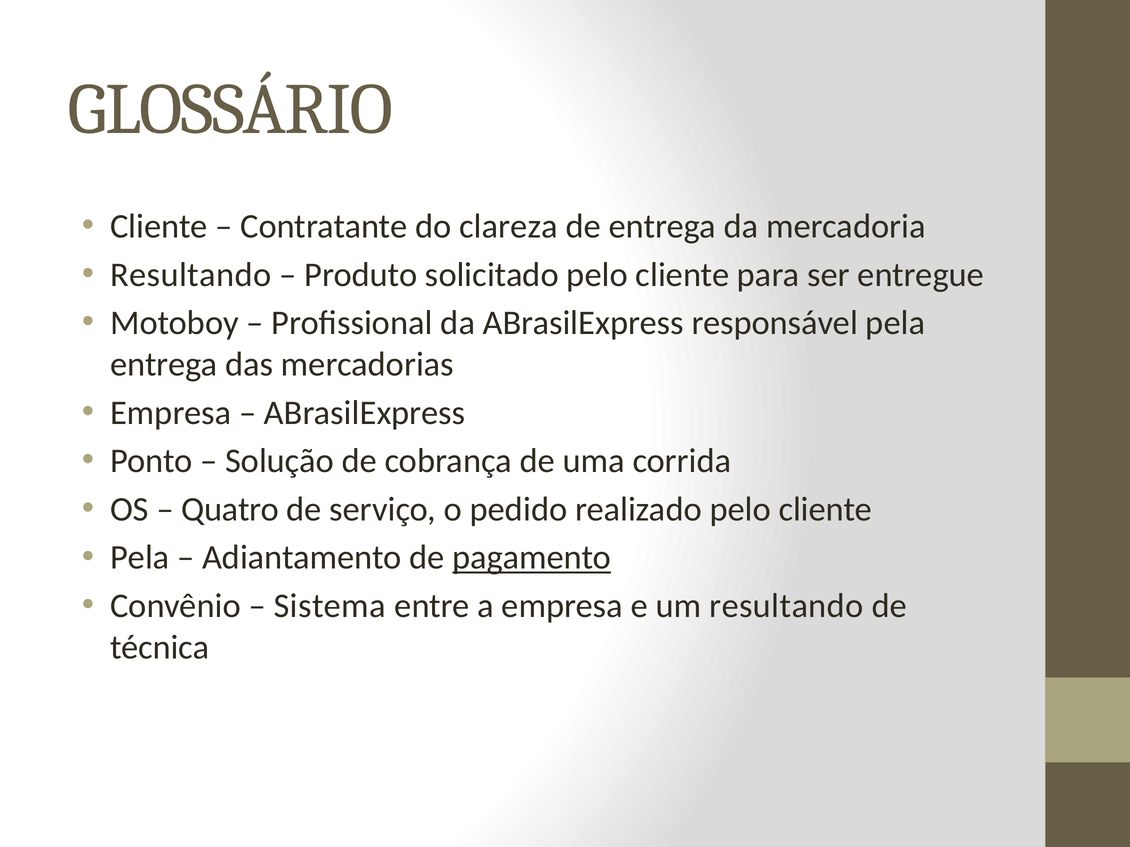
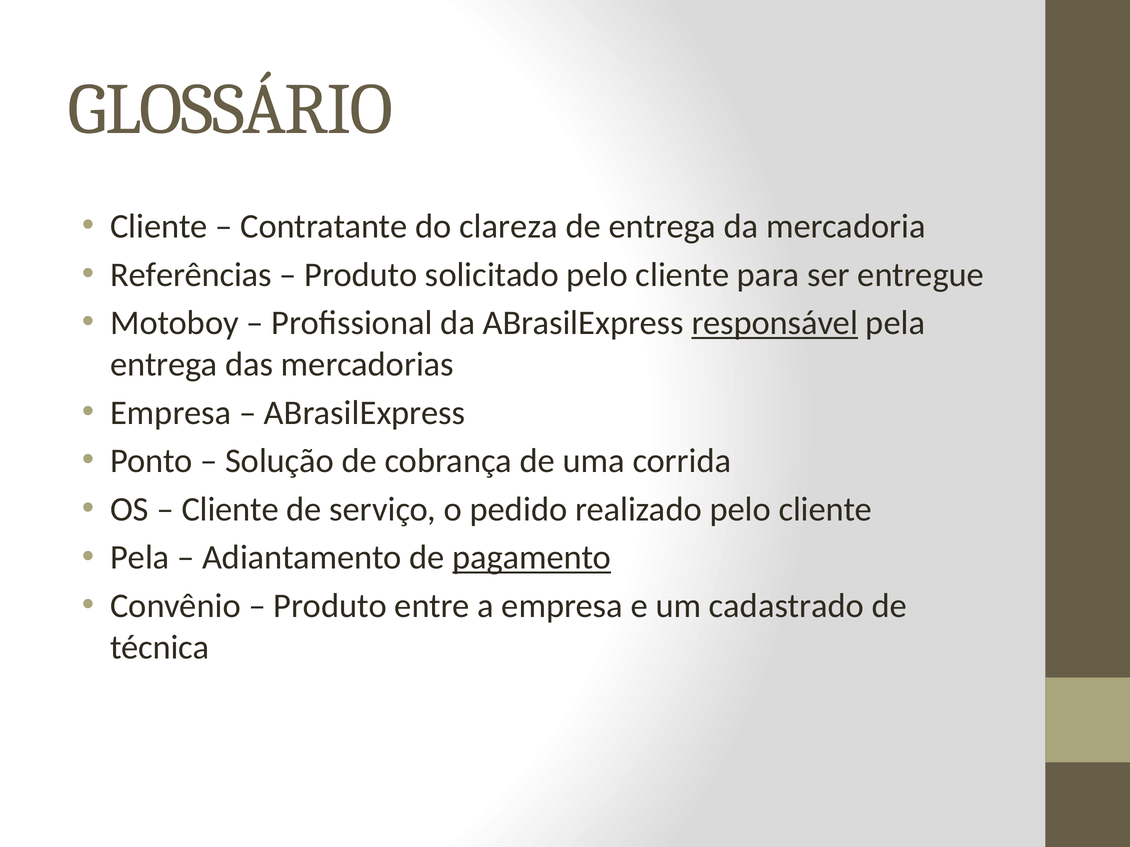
Resultando: Resultando -> Referências (191, 275)
responsável underline: none -> present (775, 323)
Quatro: Quatro -> Cliente (230, 510)
Sistema: Sistema -> Produto (330, 606)
um resultando: resultando -> cadastrado (787, 606)
